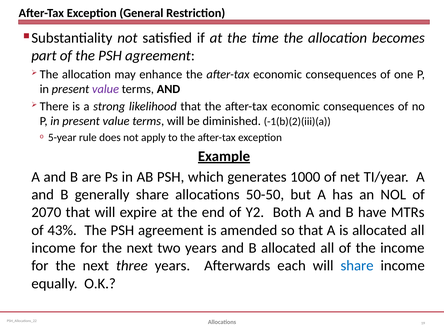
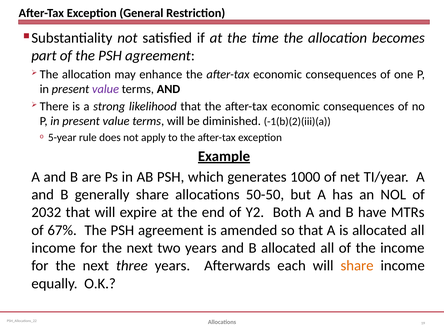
2070: 2070 -> 2032 (46, 212)
43%: 43% -> 67% (62, 230)
share colour: blue -> orange (357, 266)
